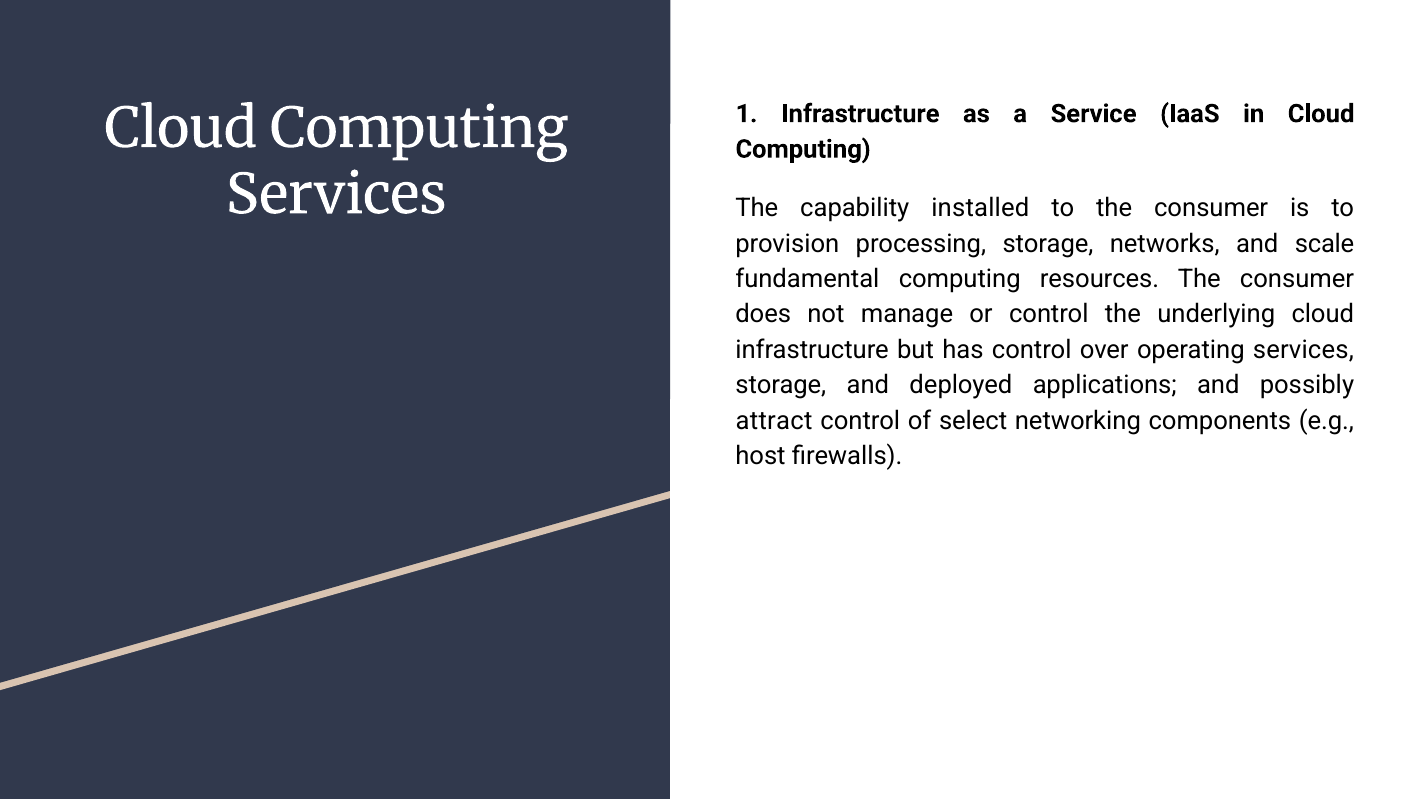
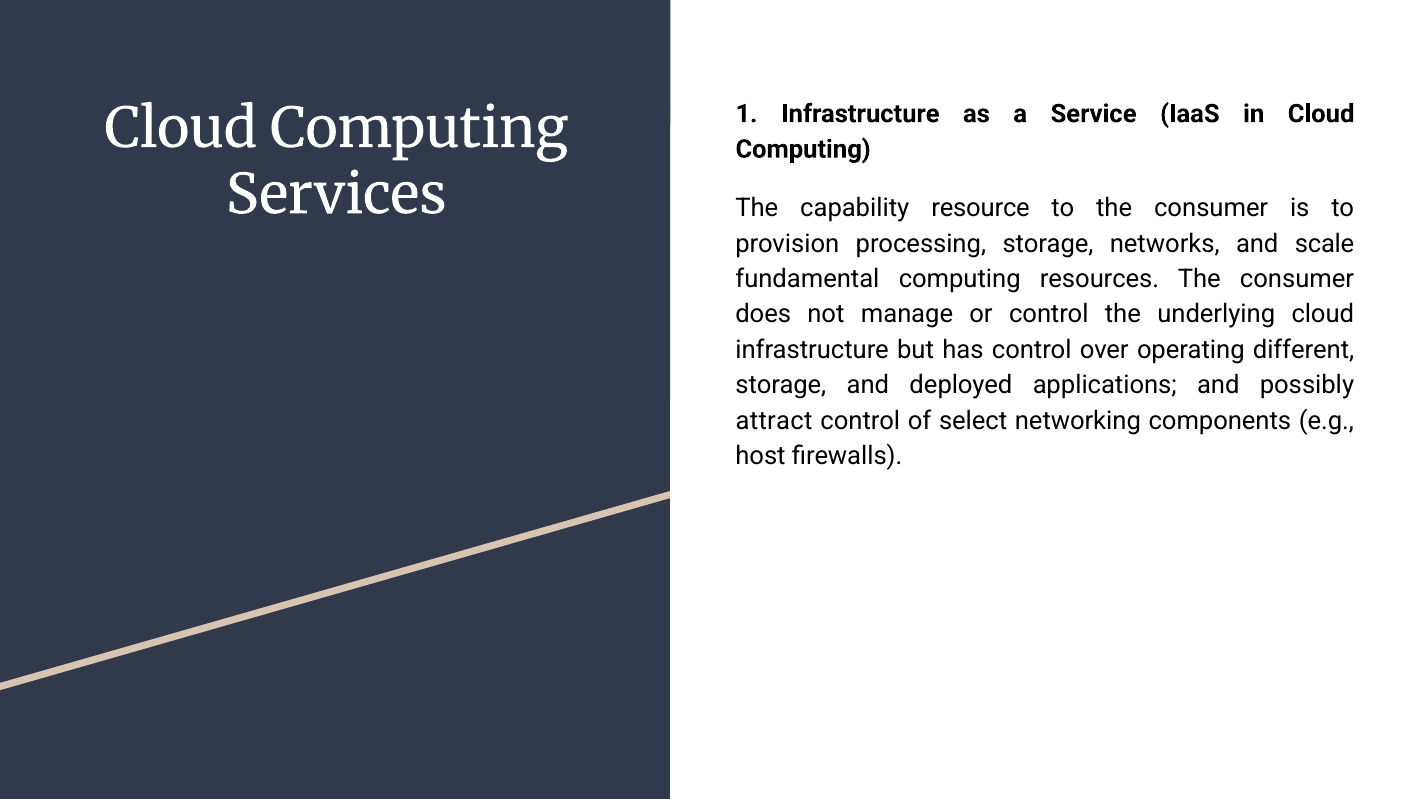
installed: installed -> resource (981, 208)
operating services: services -> different (1304, 350)
